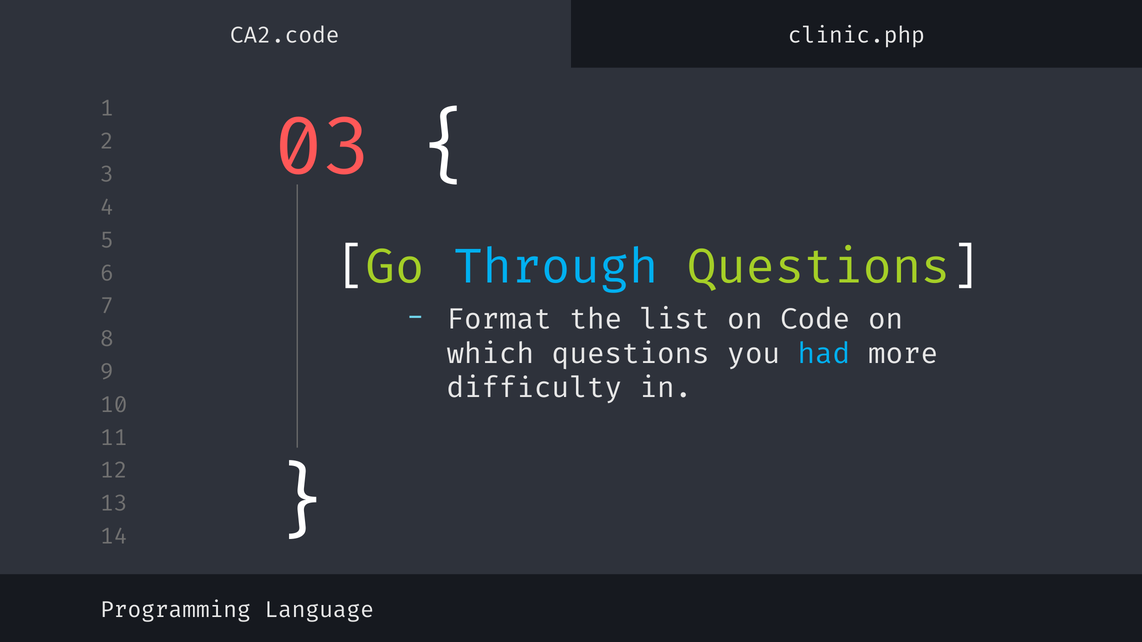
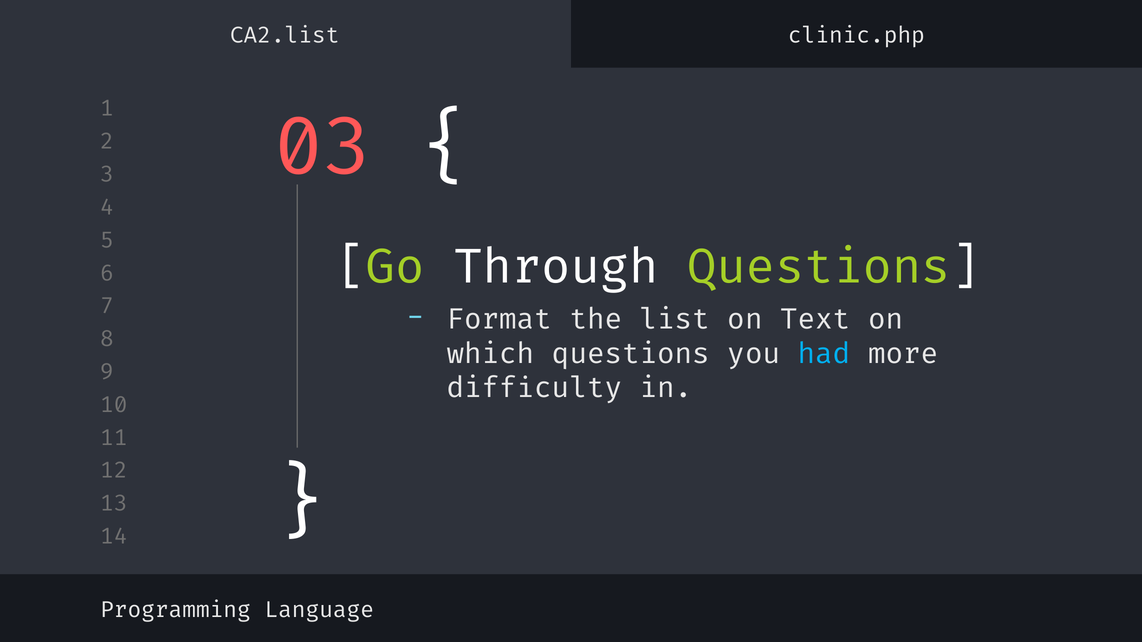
CA2.code: CA2.code -> CA2.list (285, 35)
Through colour: light blue -> white (556, 267)
Code: Code -> Text (815, 320)
